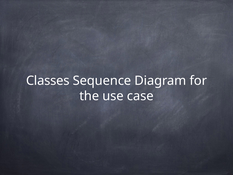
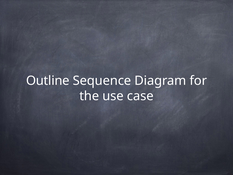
Classes: Classes -> Outline (48, 81)
